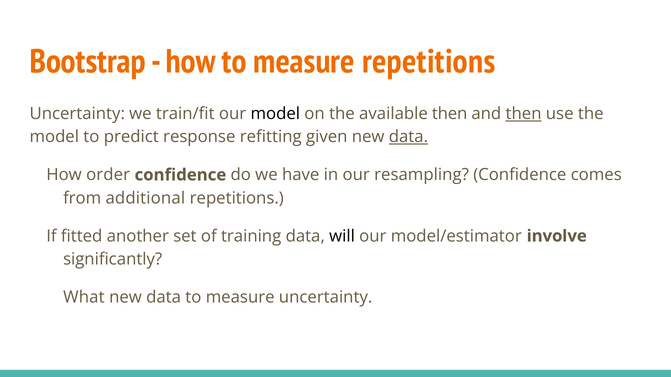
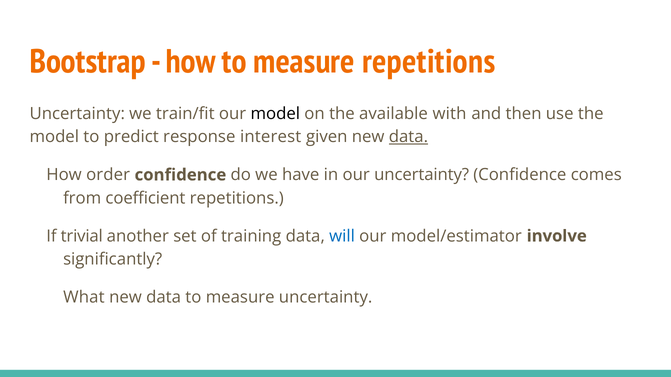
available then: then -> with (449, 114)
then underline: present -> none (524, 114)
refitting: refitting -> interest (271, 137)
our resampling: resampling -> uncertainty (422, 175)
additional: additional -> coefficient (145, 198)
fitted: fitted -> trivial (82, 236)
will colour: black -> blue (342, 236)
